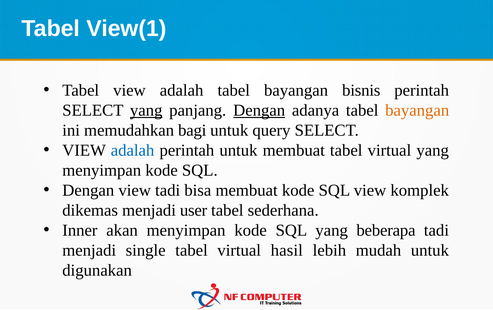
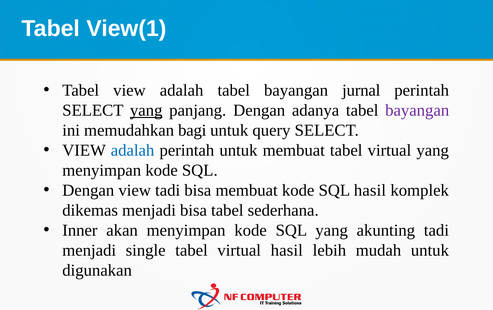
bisnis: bisnis -> jurnal (361, 90)
Dengan underline: present -> none (259, 110)
bayangan colour: orange -> purple (417, 110)
SQL view: view -> hasil (370, 191)
menjadi user: user -> bisa (193, 211)
beberapa: beberapa -> akunting (386, 231)
